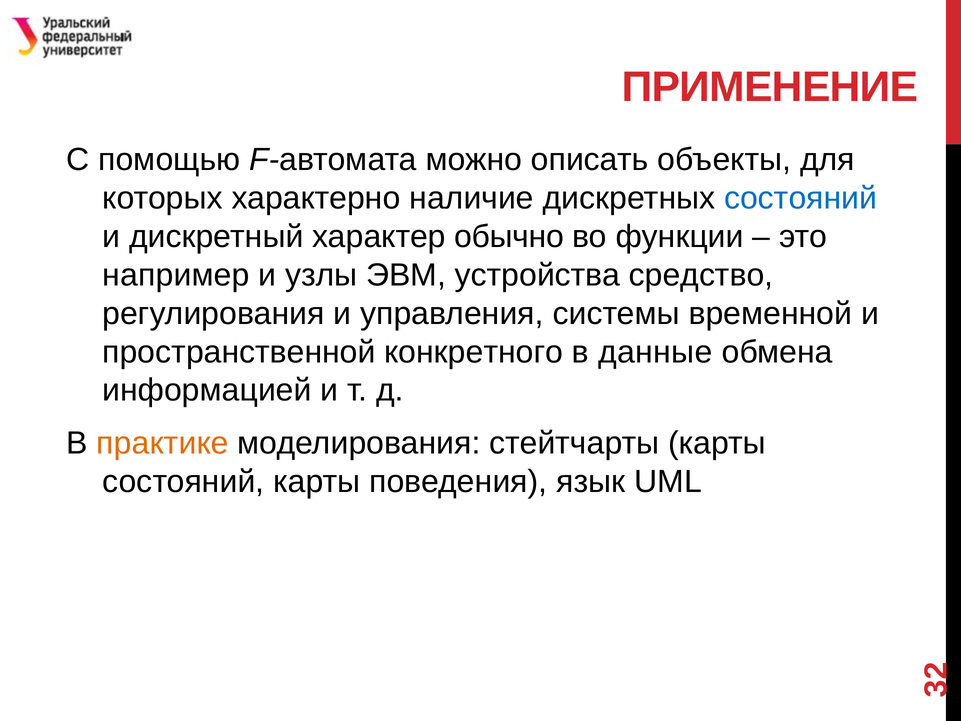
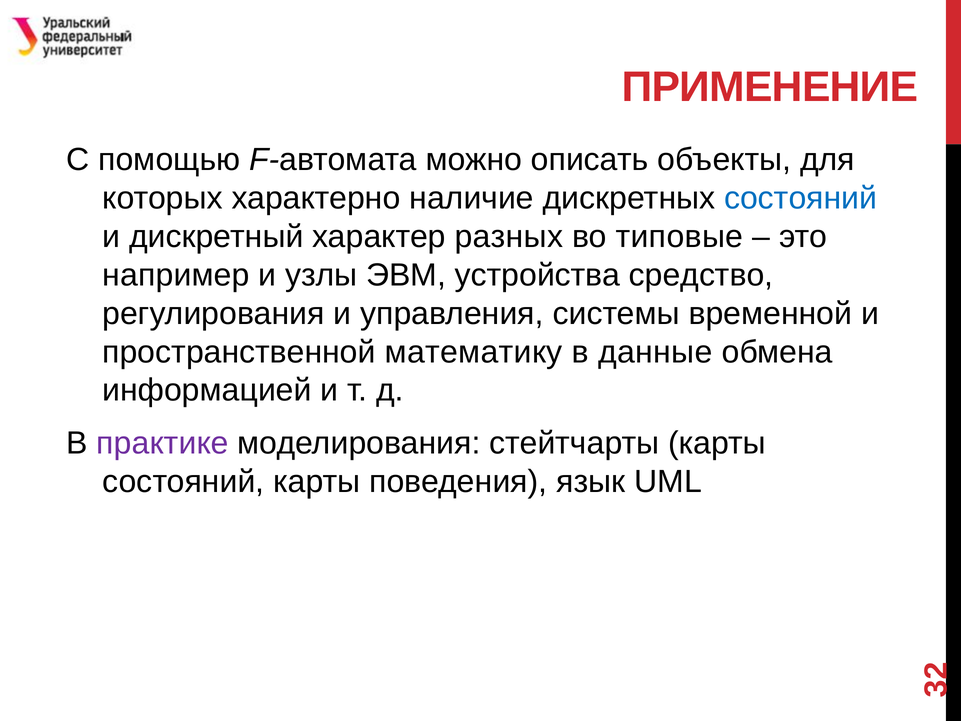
обычно: обычно -> разных (509, 236)
функции: функции -> типовые (679, 236)
конкретного: конкретного -> математику (474, 352)
практике colour: orange -> purple (162, 443)
